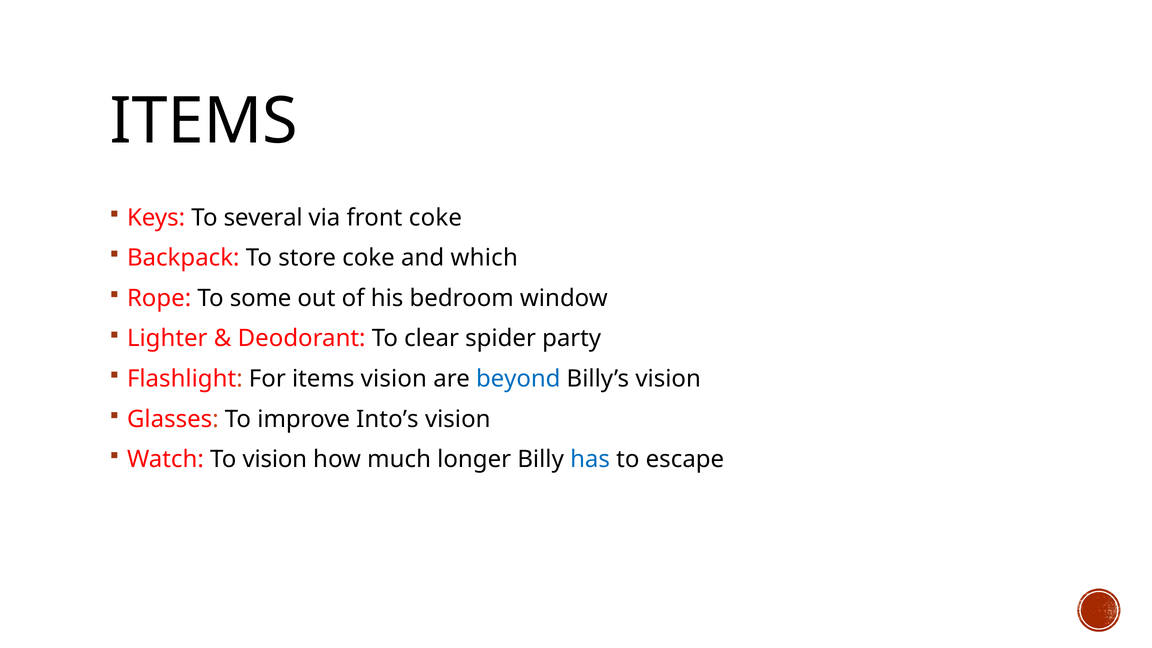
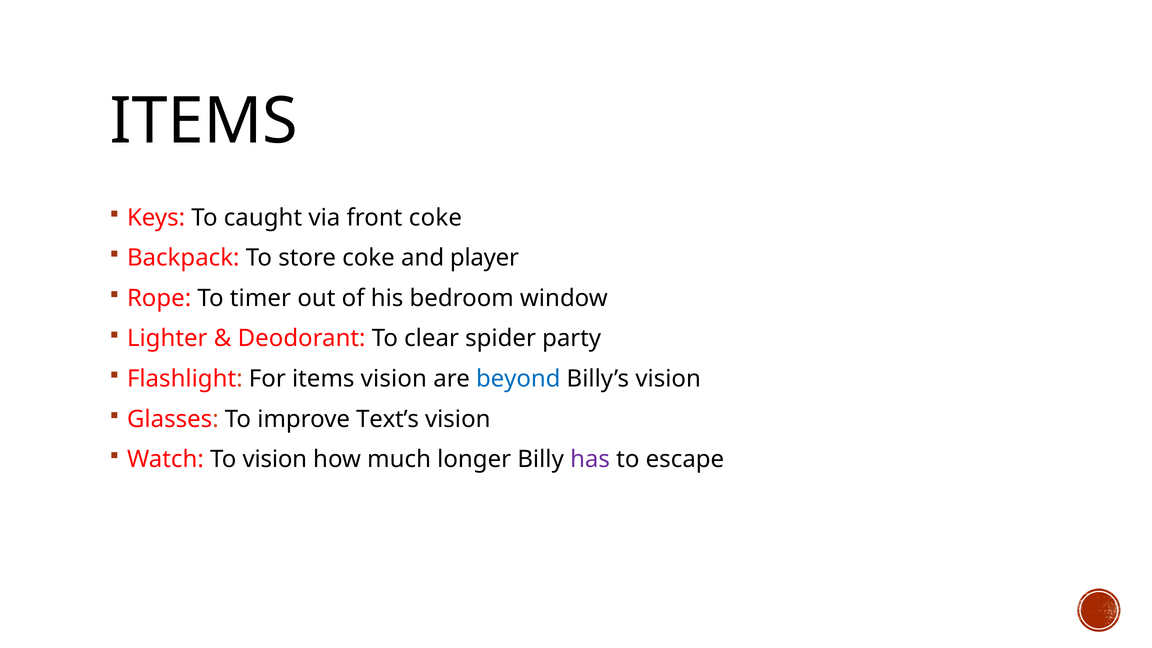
several: several -> caught (263, 218)
which: which -> player (484, 258)
some: some -> timer (260, 298)
Into’s: Into’s -> Text’s (388, 419)
has colour: blue -> purple (590, 459)
